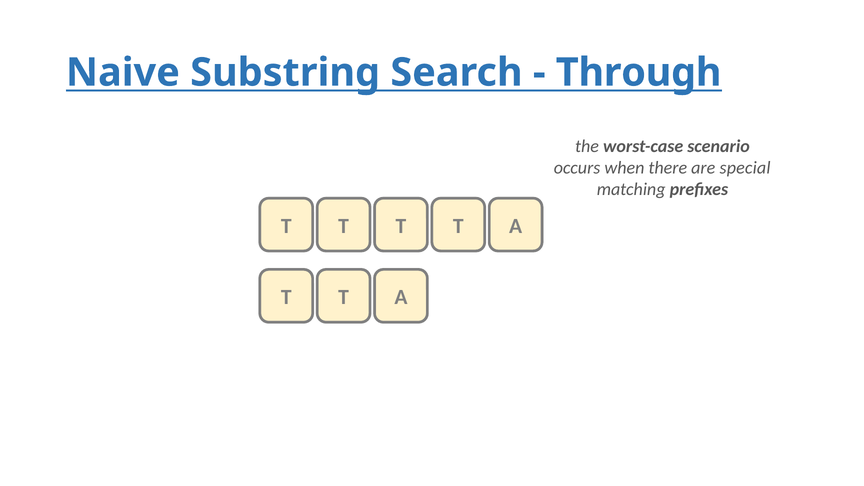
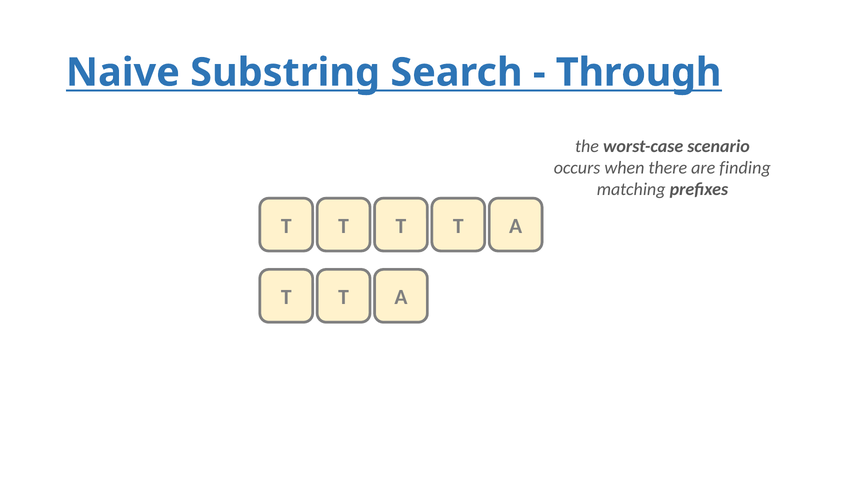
special: special -> finding (745, 168)
